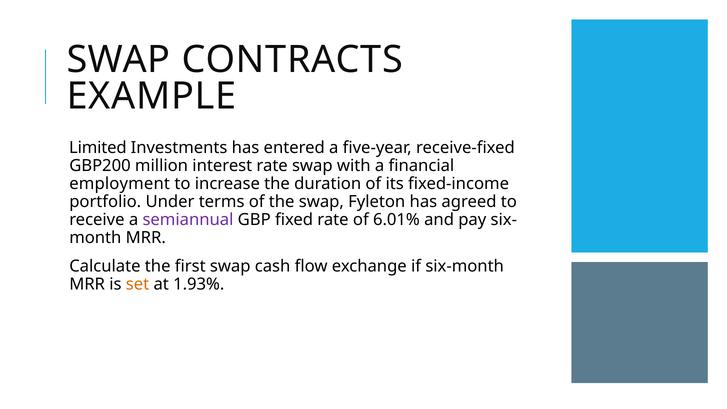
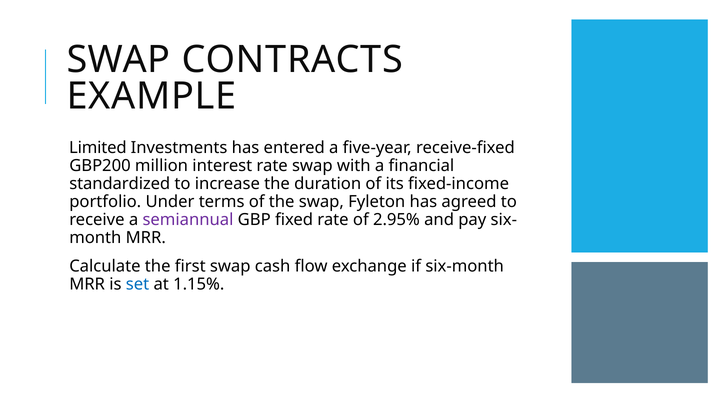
employment: employment -> standardized (120, 184)
6.01%: 6.01% -> 2.95% (396, 220)
set colour: orange -> blue (138, 284)
1.93%: 1.93% -> 1.15% (199, 284)
